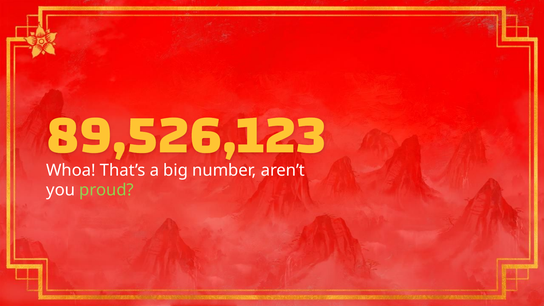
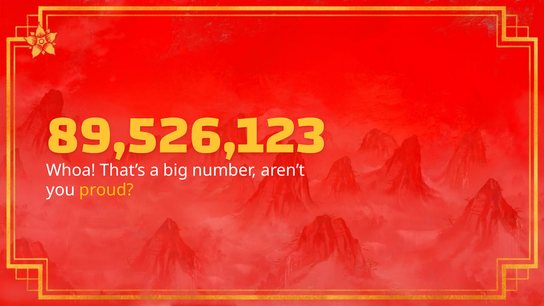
proud colour: light green -> yellow (106, 190)
